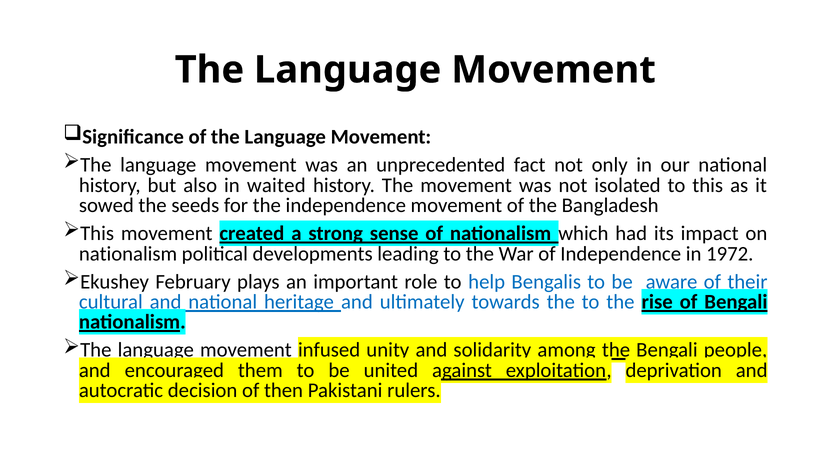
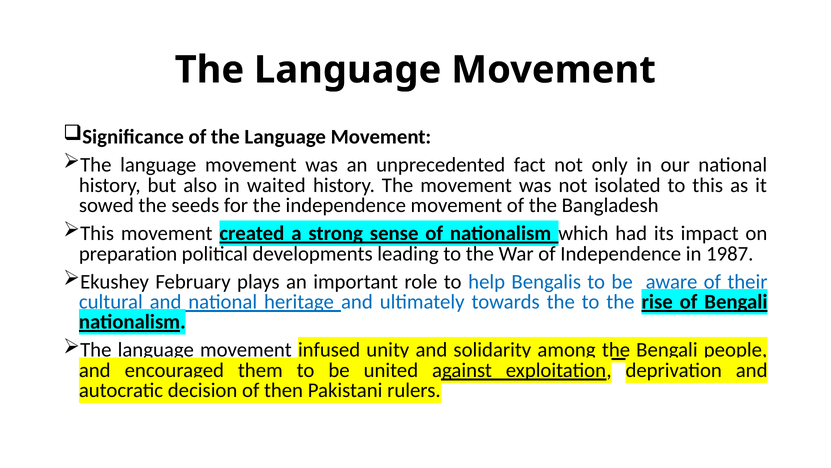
nationalism: nationalism -> preparation (128, 253)
1972: 1972 -> 1987 (730, 253)
